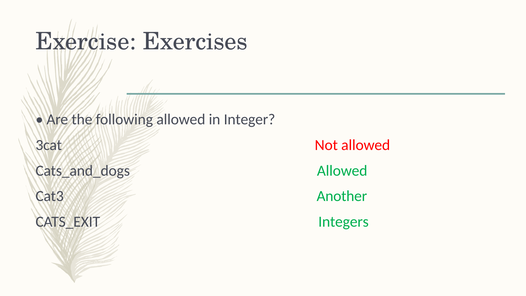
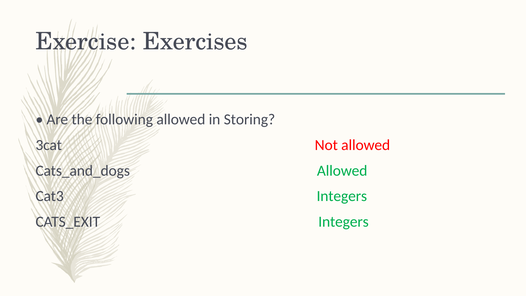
Integer: Integer -> Storing (249, 119)
Cat3 Another: Another -> Integers (342, 196)
